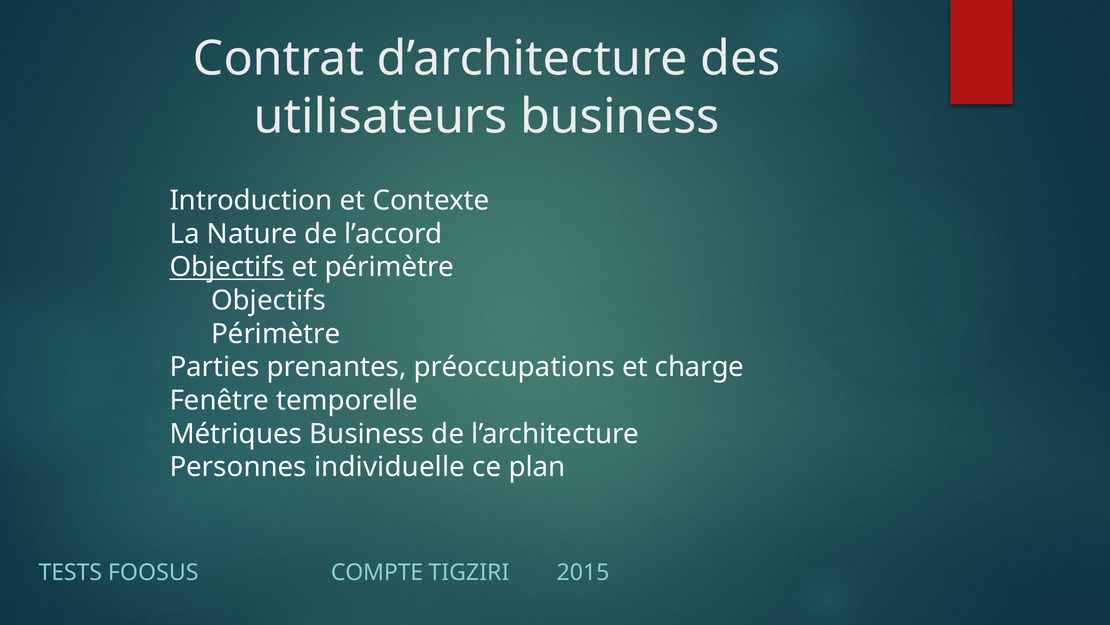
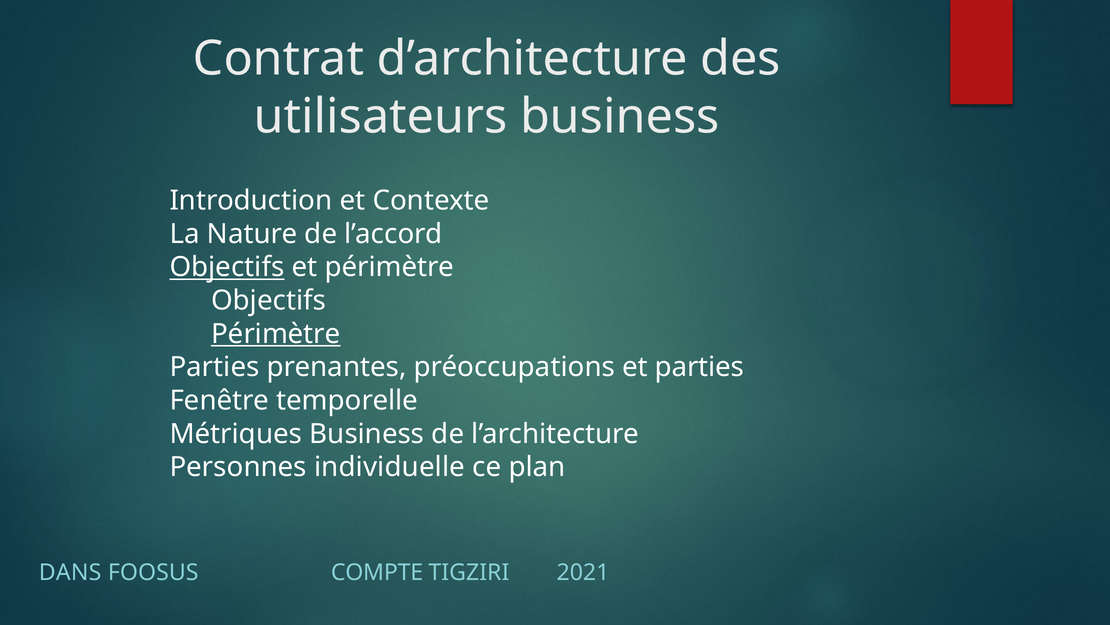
Périmètre underline: none -> present (276, 334)
et charge: charge -> parties (700, 367)
TESTS: TESTS -> DANS (70, 572)
2015: 2015 -> 2021 (583, 572)
